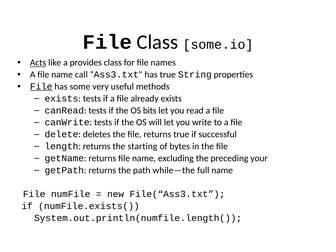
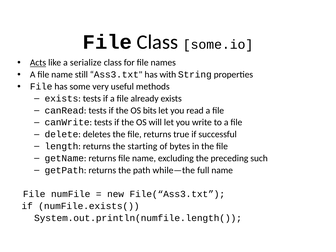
provides: provides -> serialize (86, 63)
call: call -> still (81, 75)
has true: true -> with (168, 75)
File underline: present -> none (41, 87)
your: your -> such (259, 158)
